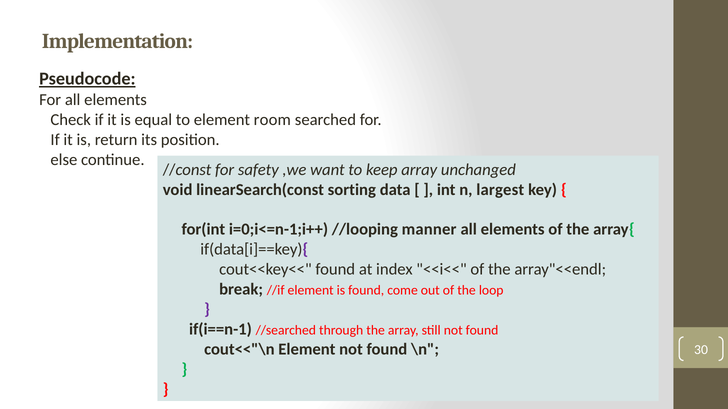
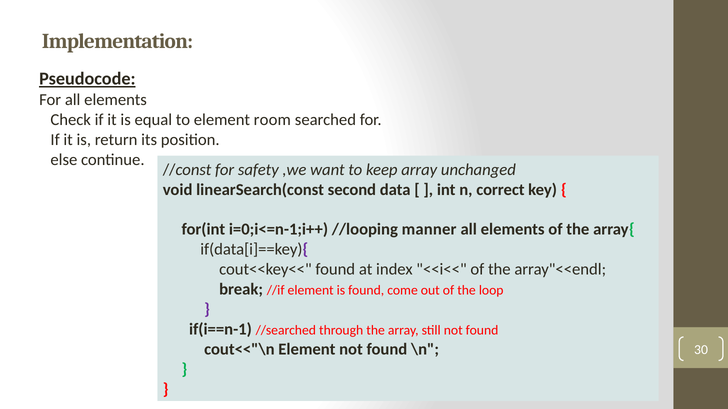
sorting: sorting -> second (352, 190)
largest: largest -> correct (500, 190)
